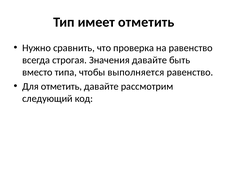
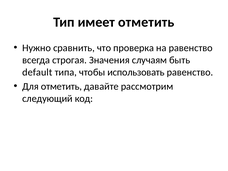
Значения давайте: давайте -> случаям (149, 60)
вместо: вместо -> default (37, 72)
выполняется: выполняется -> использовать (136, 72)
